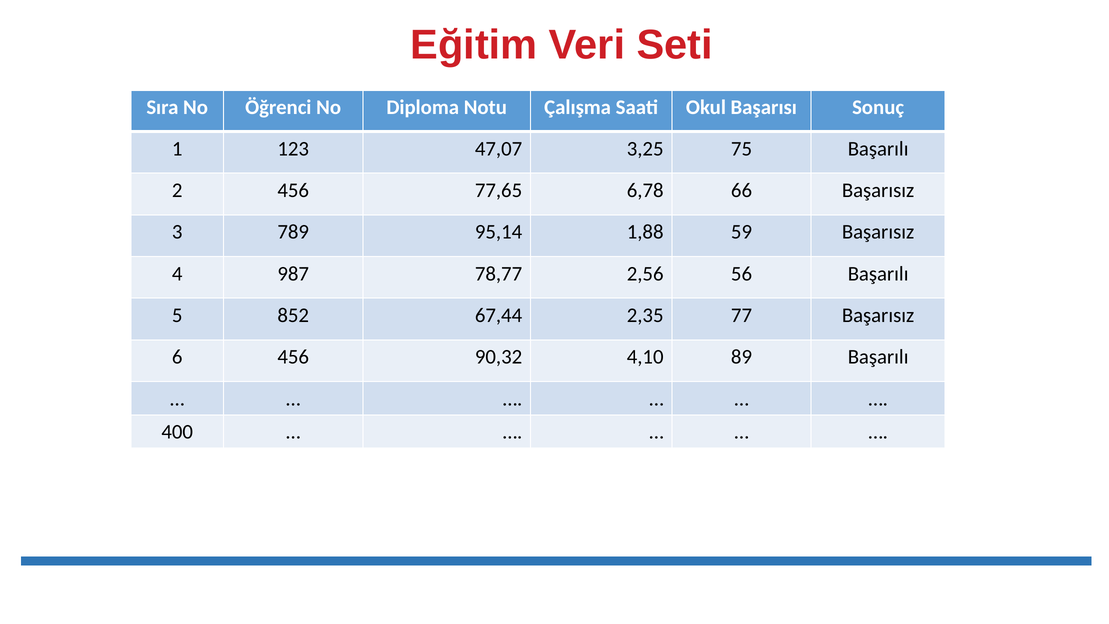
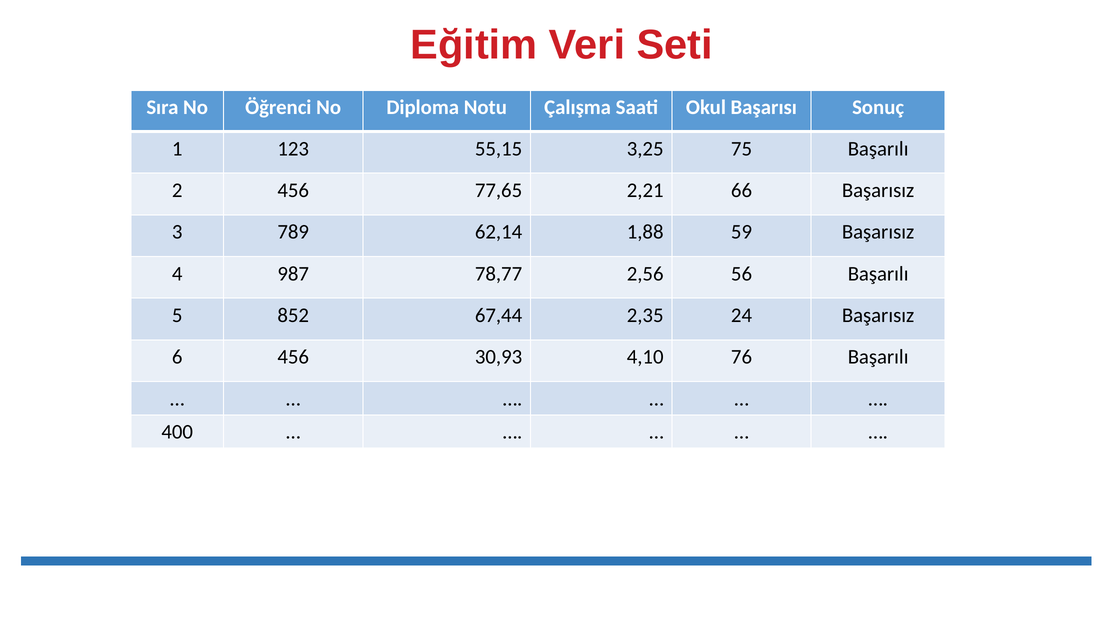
47,07: 47,07 -> 55,15 (499, 149)
6,78: 6,78 -> 2,21 (645, 190)
95,14: 95,14 -> 62,14 (499, 232)
77: 77 -> 24 (742, 315)
90,32: 90,32 -> 30,93 (499, 357)
89: 89 -> 76 (742, 357)
